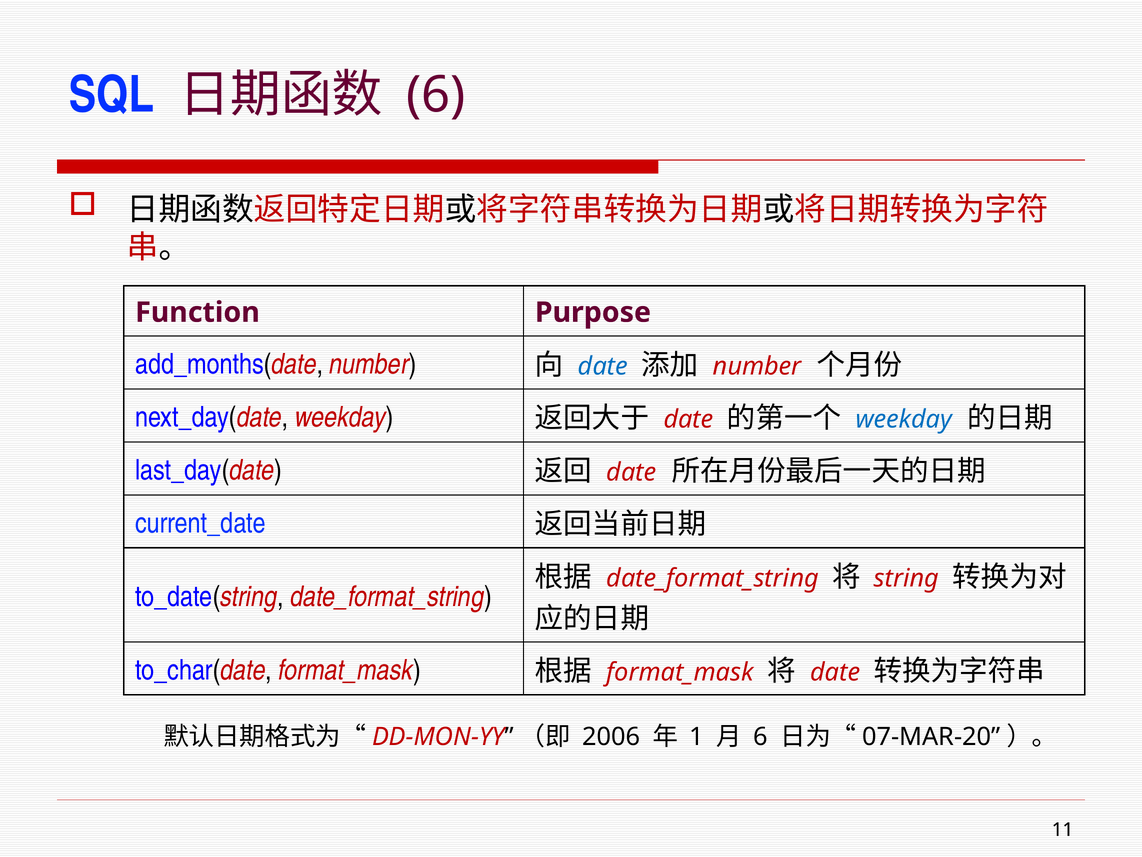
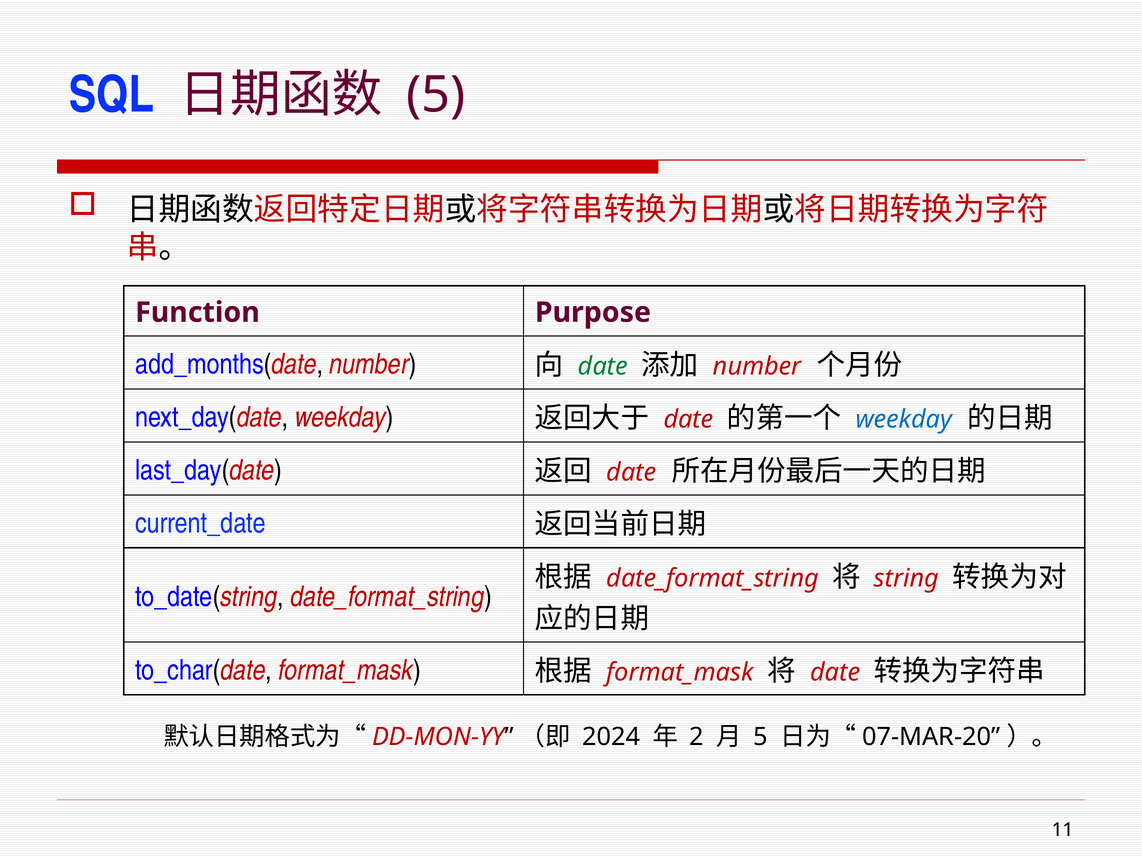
6: 6 -> 5 (436, 95)
date colour: blue -> green (603, 366)
2006: 2006 -> 2024 (611, 736)
1: 1 -> 2 (697, 736)
6: 6 -> 5 (761, 736)
